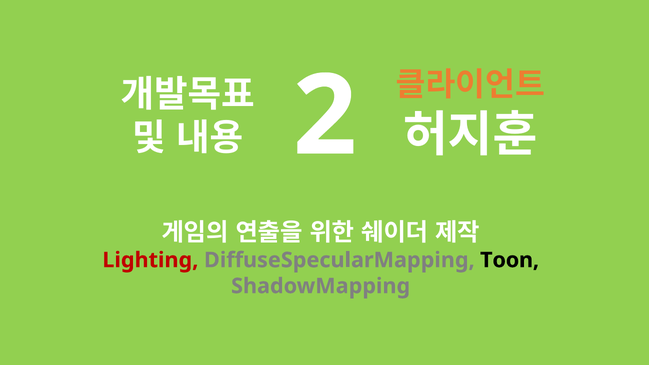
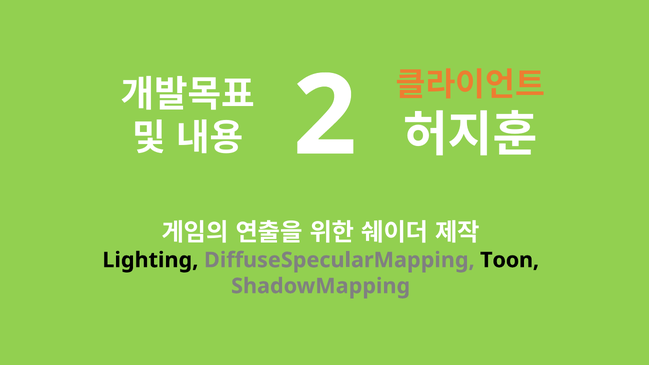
Lighting colour: red -> black (150, 260)
